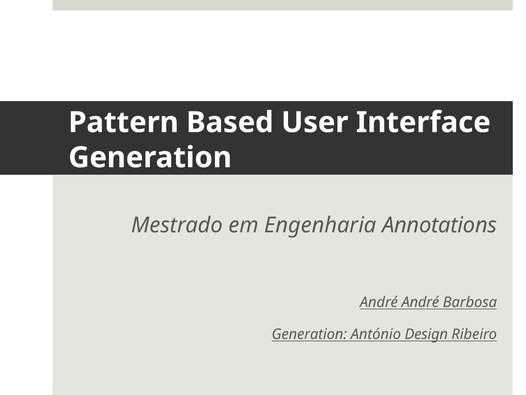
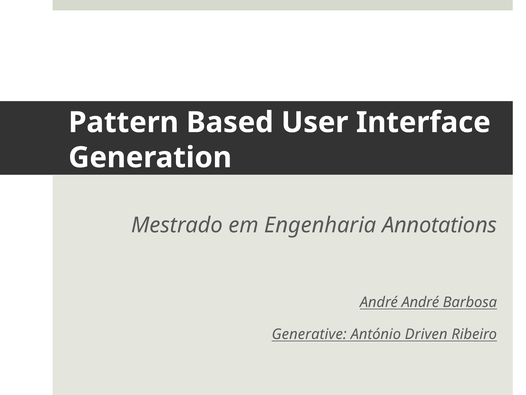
Generation: Generation -> Generative (309, 334)
Design: Design -> Driven (426, 334)
